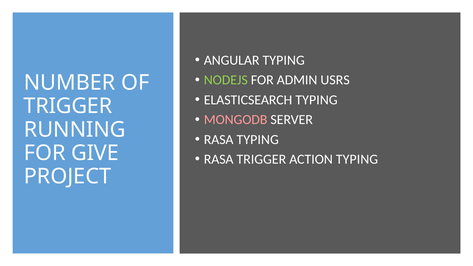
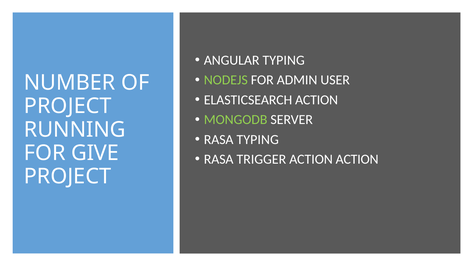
USRS: USRS -> USER (335, 80)
ELASTICSEARCH TYPING: TYPING -> ACTION (317, 100)
TRIGGER: TRIGGER -> PROJECT (68, 106)
MONGODB colour: pink -> light green (236, 120)
ACTION TYPING: TYPING -> ACTION (357, 159)
